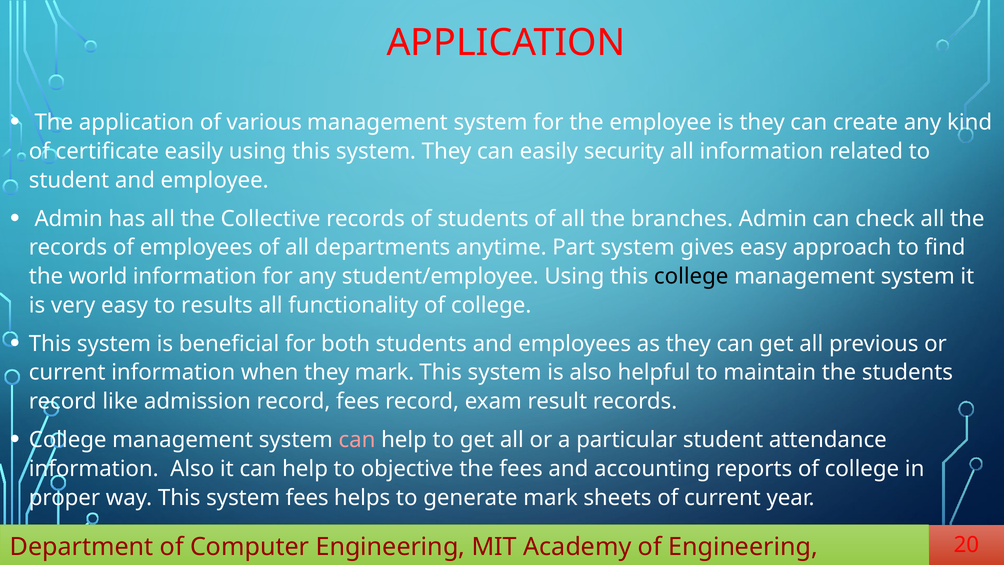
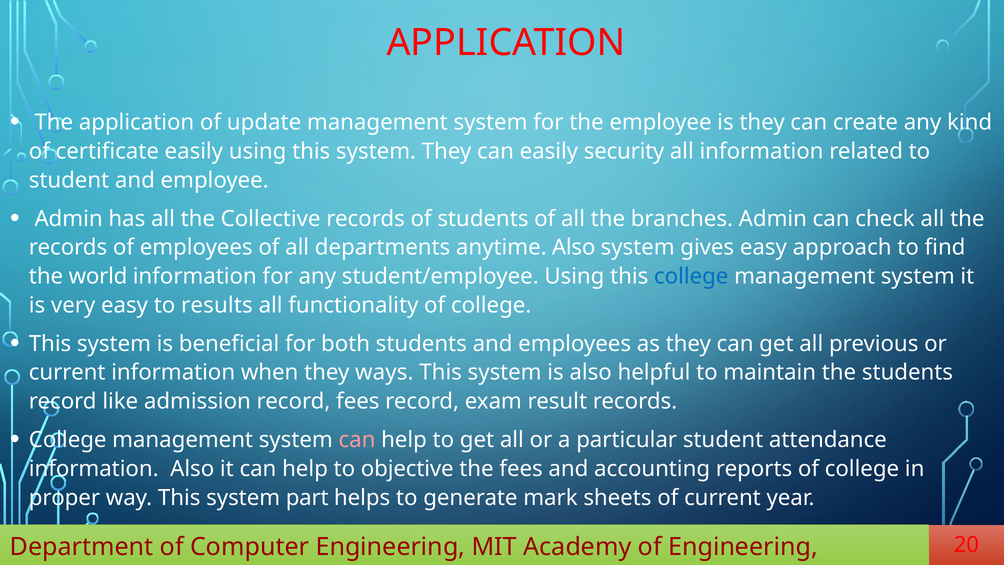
various: various -> update (264, 122)
anytime Part: Part -> Also (574, 247)
college colour: black -> blue (691, 276)
they mark: mark -> ways (384, 372)
system fees: fees -> part (307, 497)
